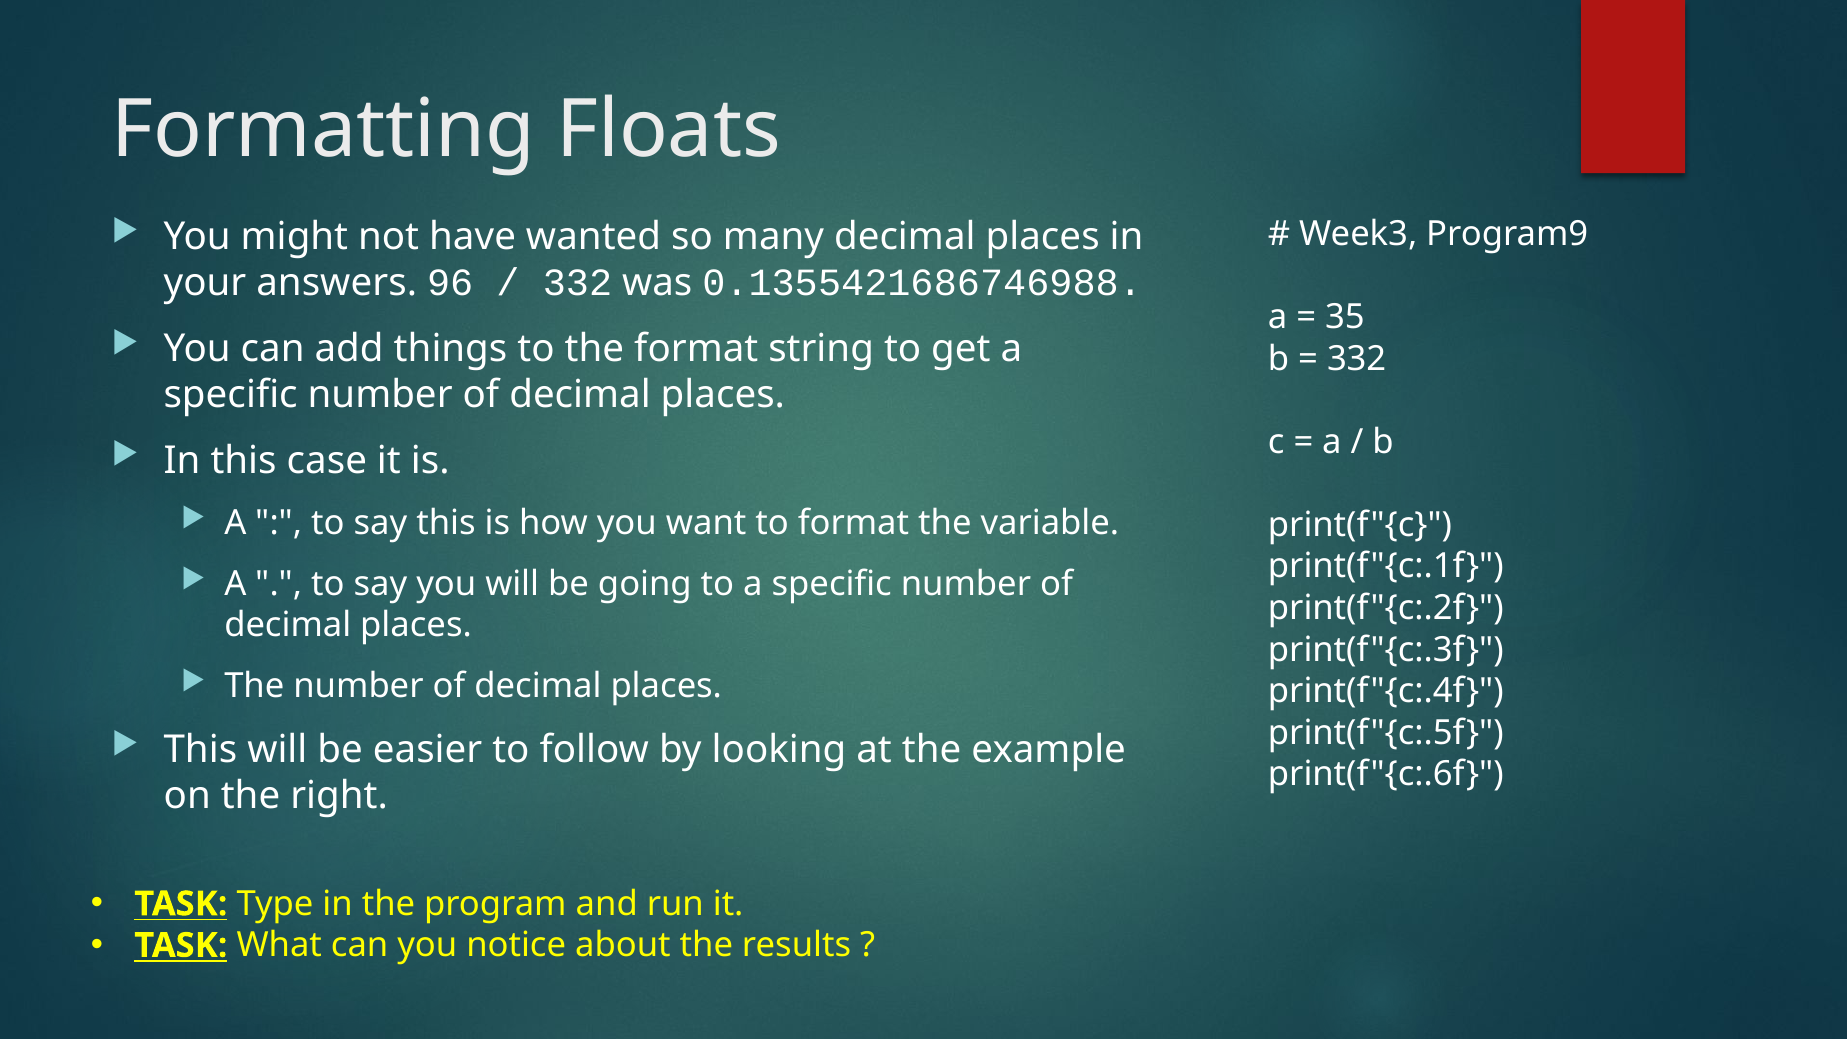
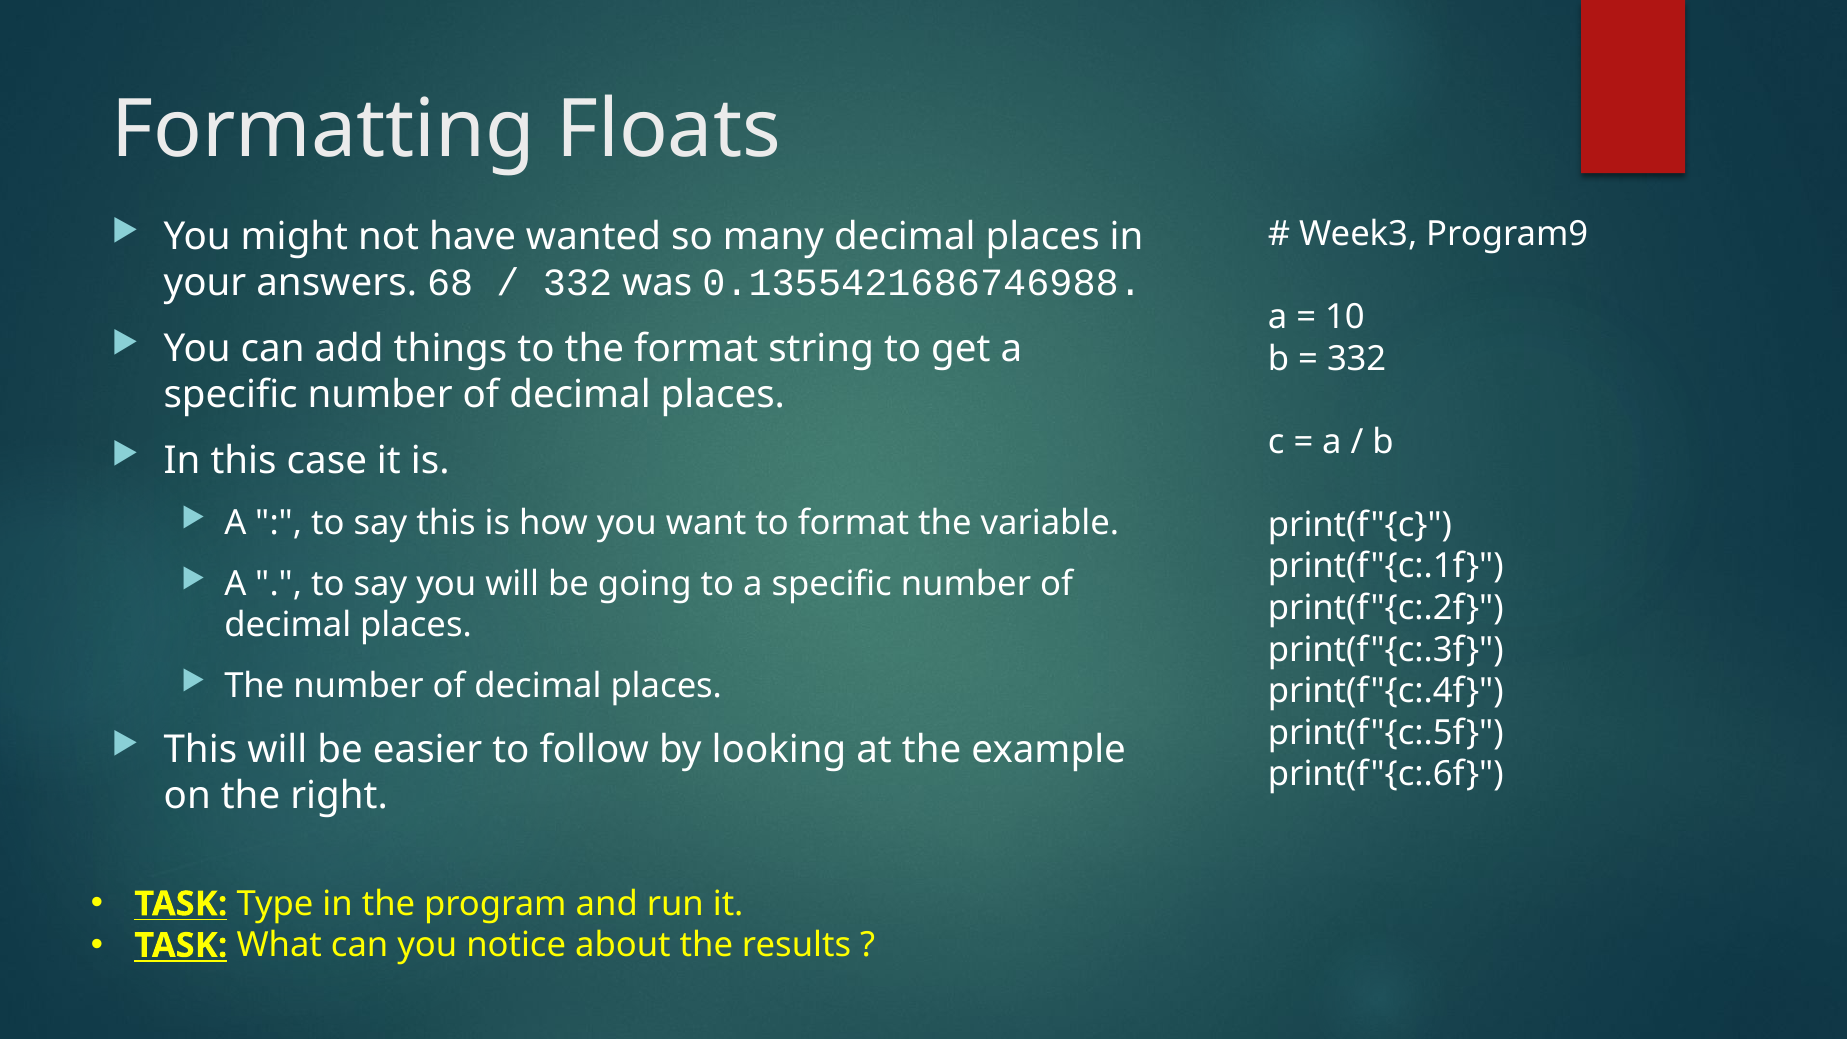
96: 96 -> 68 (450, 283)
35: 35 -> 10 (1345, 317)
